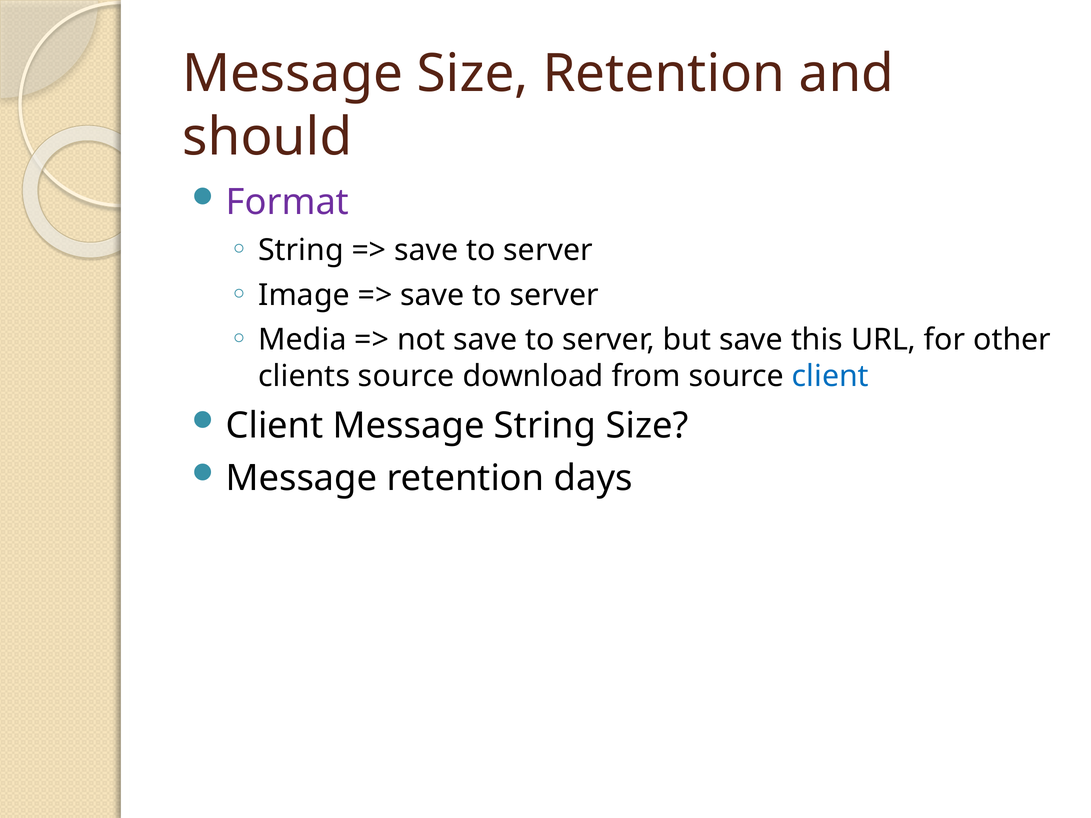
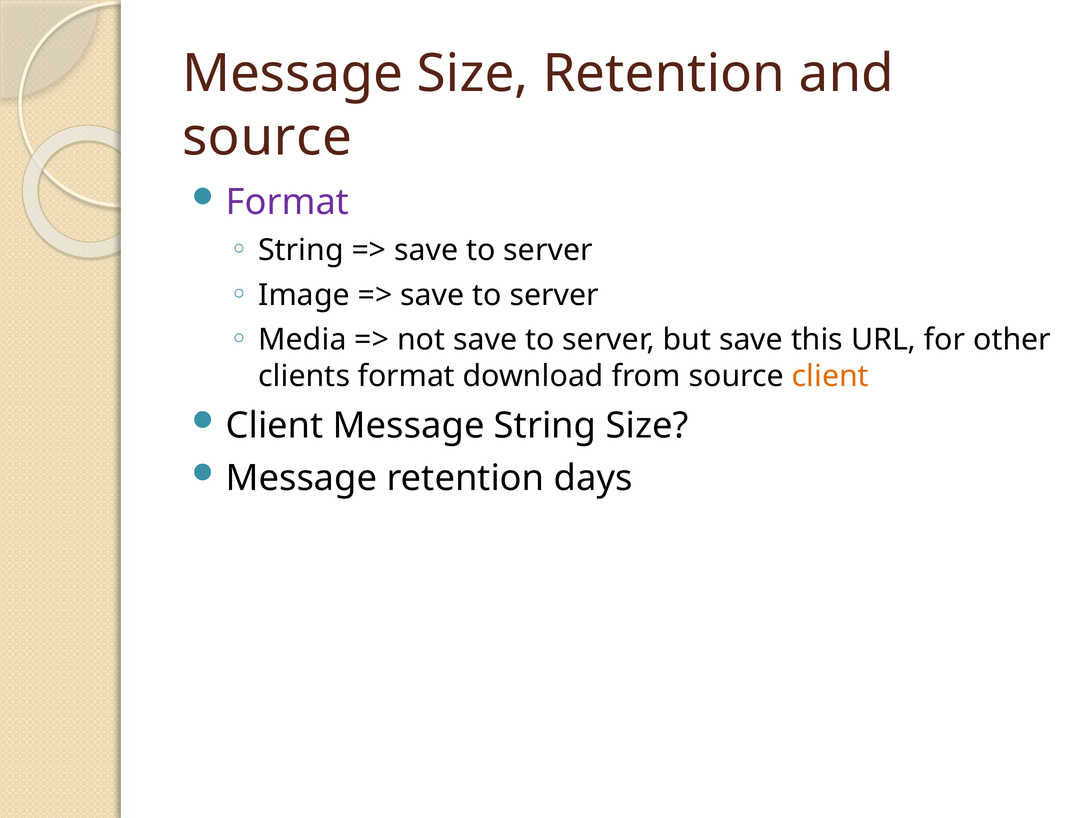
should: should -> source (267, 137)
clients source: source -> format (406, 376)
client colour: blue -> orange (830, 376)
